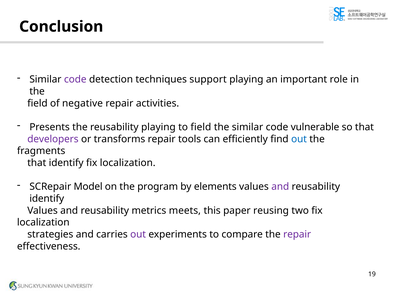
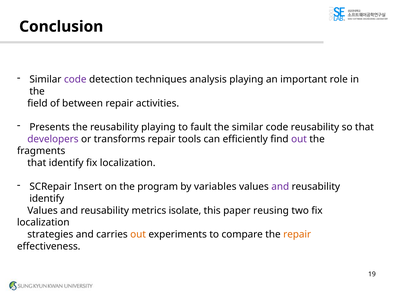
support: support -> analysis (208, 79)
negative: negative -> between (82, 103)
to field: field -> fault (201, 127)
code vulnerable: vulnerable -> reusability (315, 127)
out colour: blue -> purple (299, 139)
Model: Model -> Insert (88, 187)
elements: elements -> variables (215, 187)
meets: meets -> isolate (185, 210)
out colour: purple -> orange (138, 234)
repair colour: purple -> orange (297, 234)
